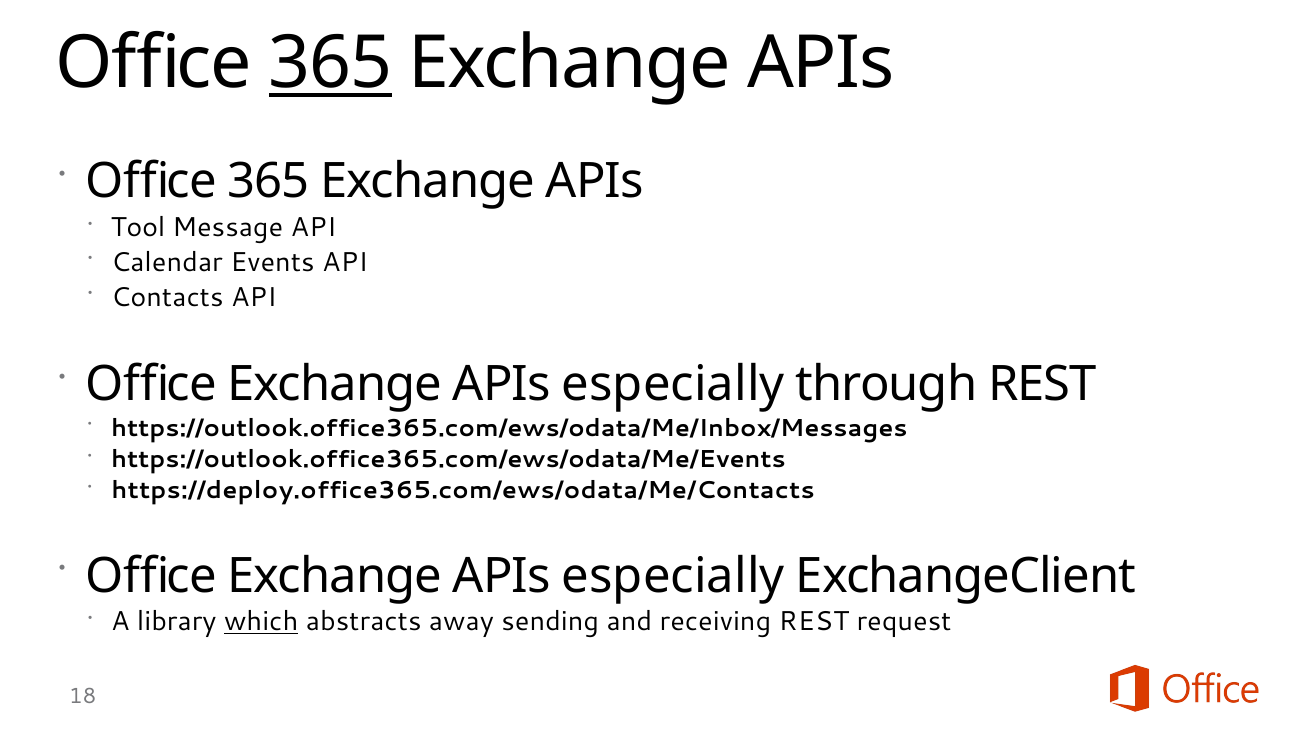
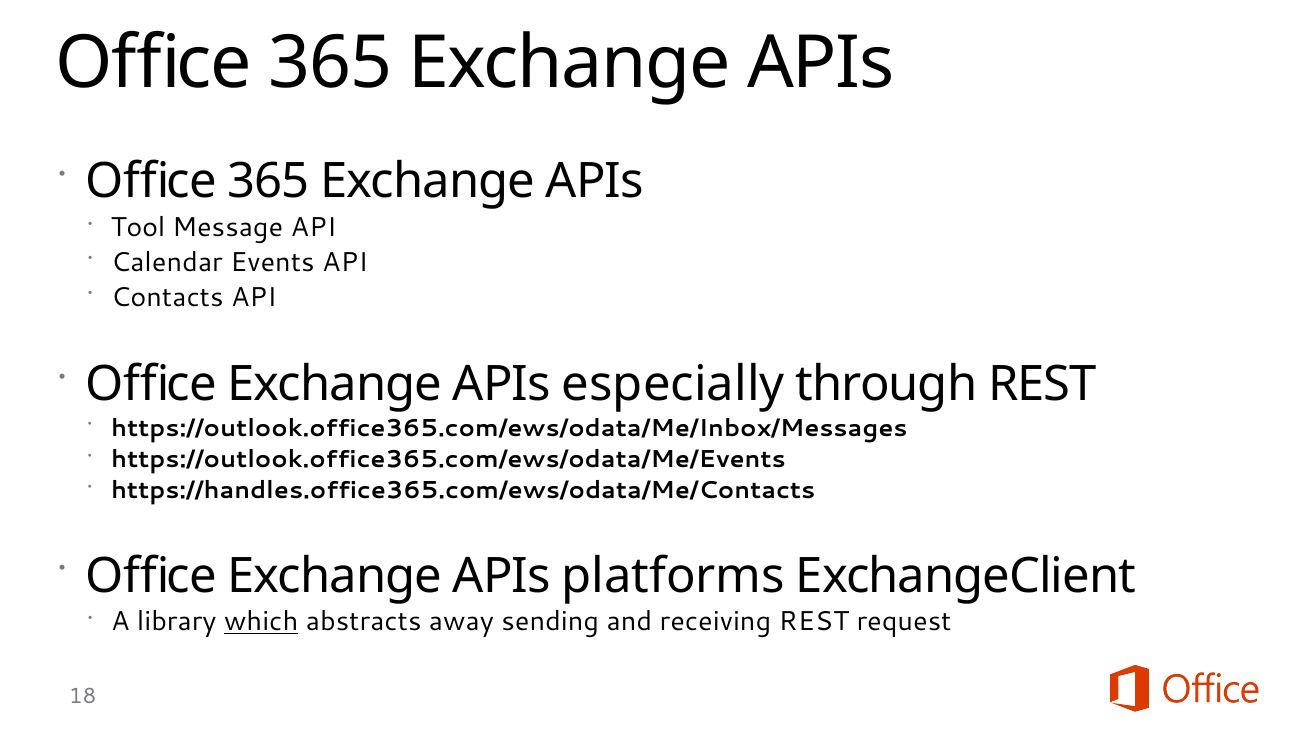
365 underline: present -> none (331, 64)
https://deploy.office365.com/ews/odata/Me/Contacts: https://deploy.office365.com/ews/odata/Me/Contacts -> https://handles.office365.com/ews/odata/Me/Contacts (463, 491)
especially: especially -> platforms (673, 576)
